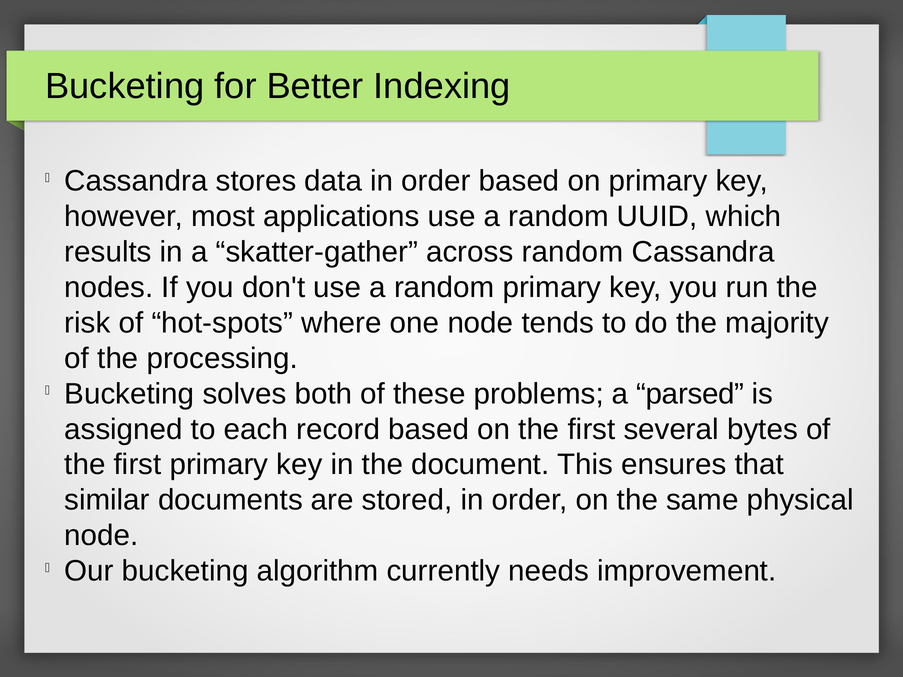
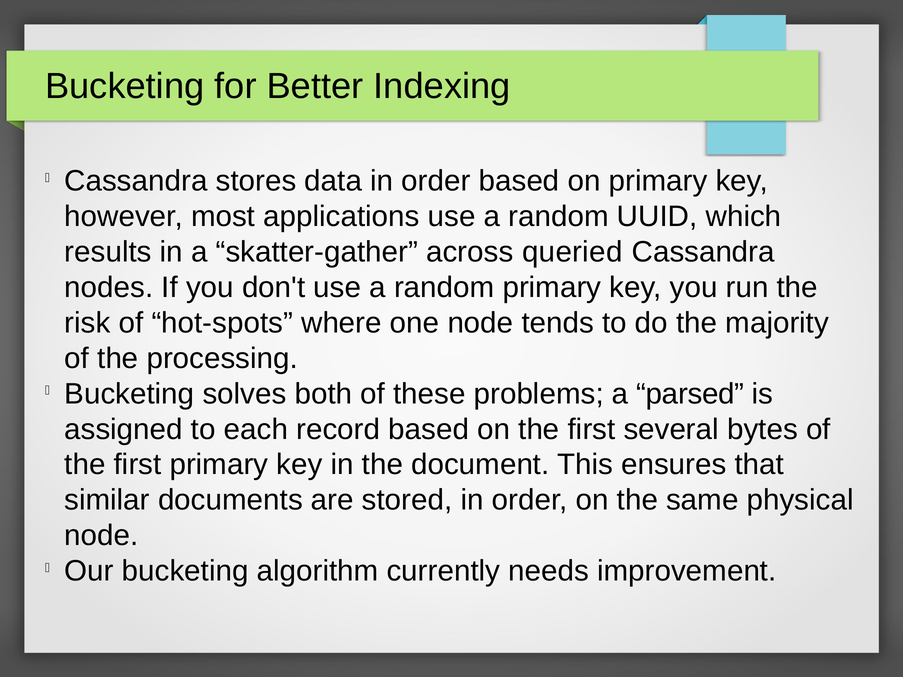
across random: random -> queried (572, 252)
